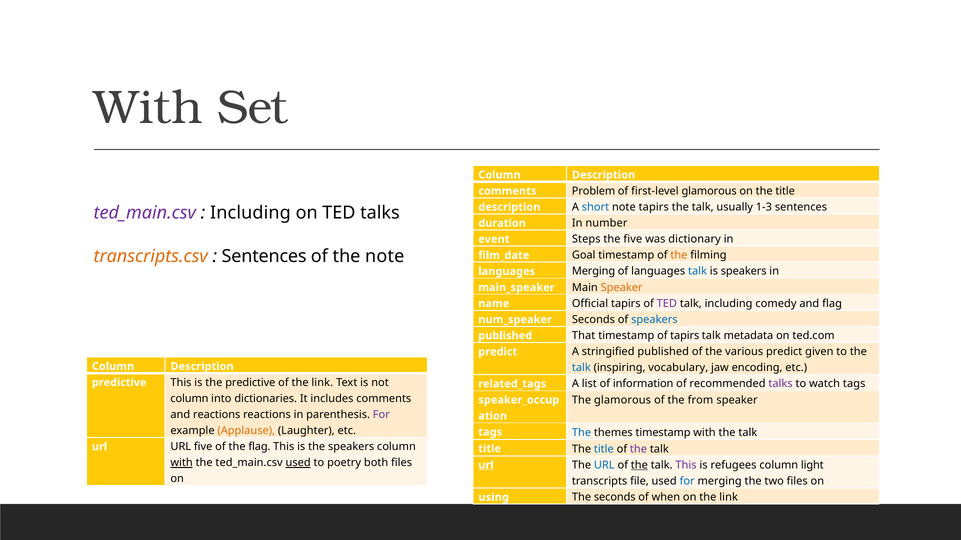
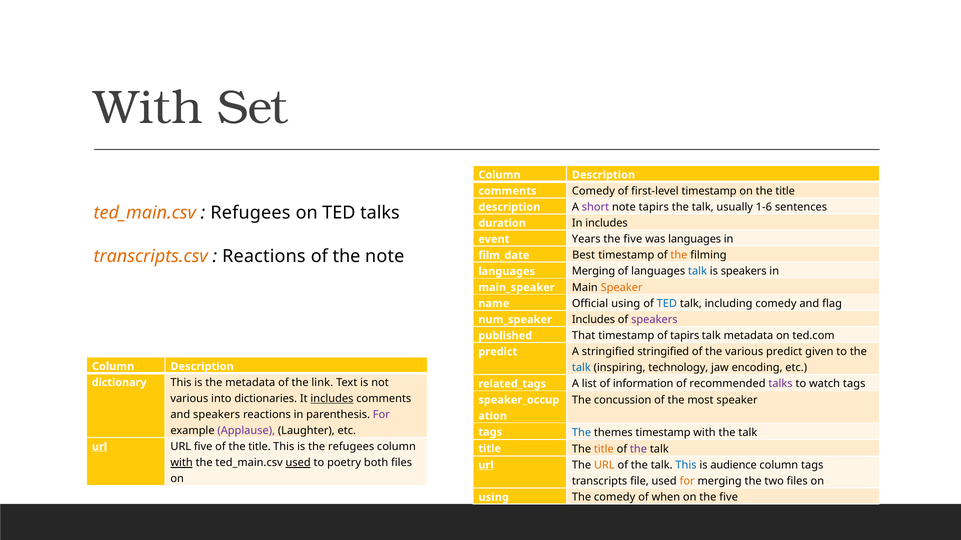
Problem: Problem -> Comedy (593, 191)
first-level glamorous: glamorous -> timestamp (709, 191)
short colour: blue -> purple (595, 207)
1-3: 1-3 -> 1-6 (764, 207)
ted_main.csv colour: purple -> orange (145, 213)
Including: Including -> Refugees (250, 213)
In number: number -> includes (607, 223)
Steps: Steps -> Years (586, 239)
was dictionary: dictionary -> languages (695, 239)
Sentences: Sentences -> Reactions (264, 256)
Goal: Goal -> Best (584, 256)
Official tapirs: tapirs -> using (626, 304)
TED colour: purple -> blue (667, 304)
Seconds: Seconds -> Includes (594, 320)
speakers colour: blue -> purple (654, 320)
stringified published: published -> stringified (663, 352)
vocabulary: vocabulary -> technology (678, 368)
predictive: predictive -> dictionary (119, 383)
the predictive: predictive -> metadata (250, 383)
column: column -> various (189, 399)
includes underline: none -> present (332, 399)
The glamorous: glamorous -> concussion (623, 400)
from: from -> most (701, 400)
and reactions: reactions -> speakers (217, 415)
Applause colour: orange -> purple (246, 431)
url underline: none -> present (100, 447)
of the flag: flag -> title (259, 447)
the speakers: speakers -> refugees (351, 447)
title colour: blue -> orange (604, 449)
URL colour: blue -> orange (604, 466)
the underline: present -> none (639, 466)
This colour: purple -> blue (686, 466)
refugees: refugees -> audience (734, 466)
column light: light -> tags (812, 466)
for colour: blue -> orange (687, 482)
The seconds: seconds -> comedy (615, 498)
on the link: link -> five (729, 498)
